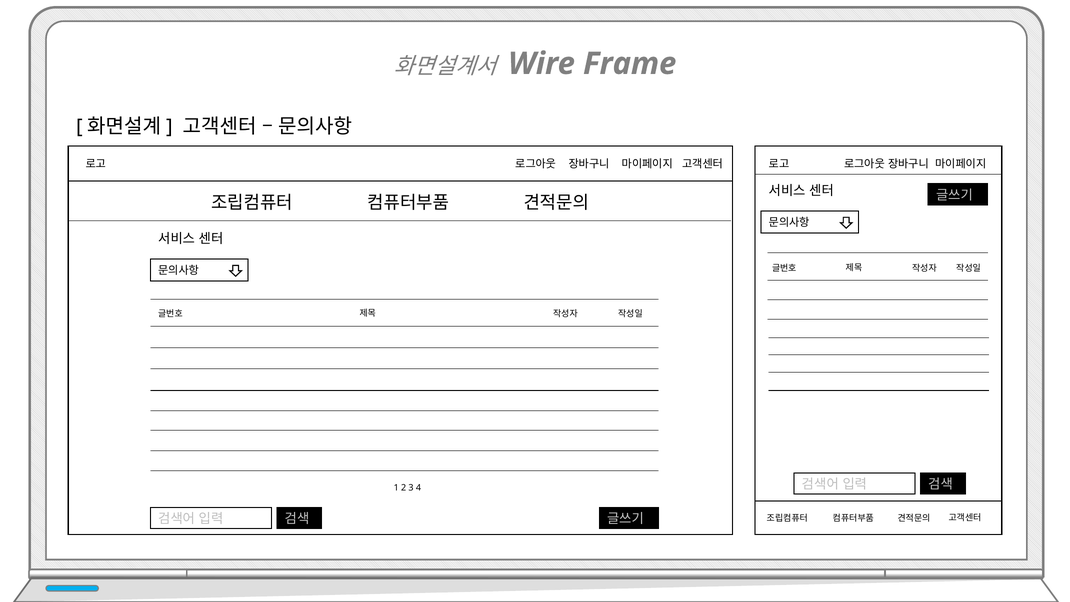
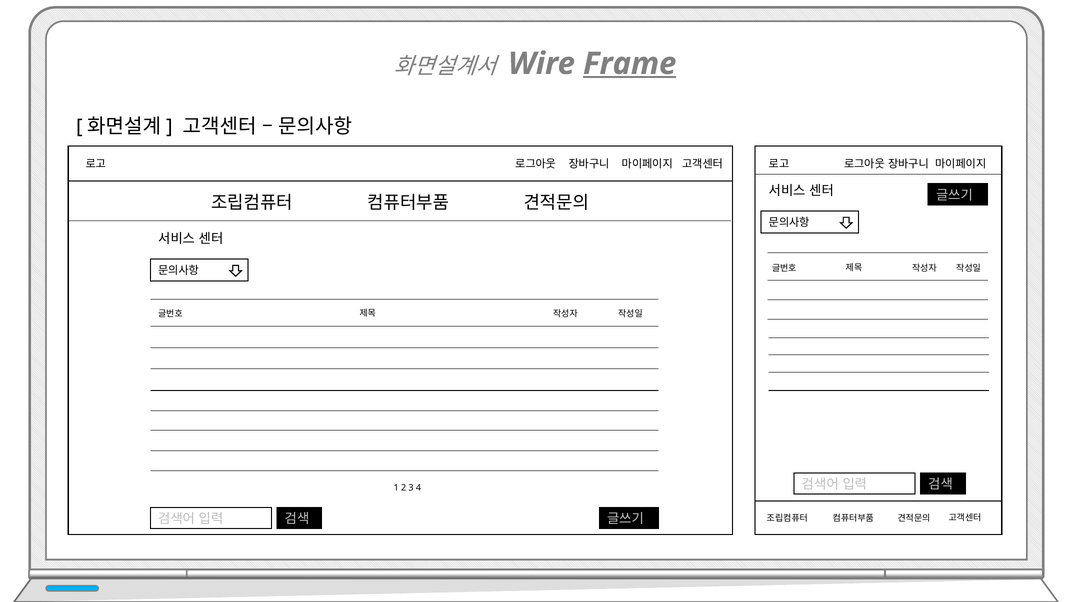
Frame underline: none -> present (630, 64)
